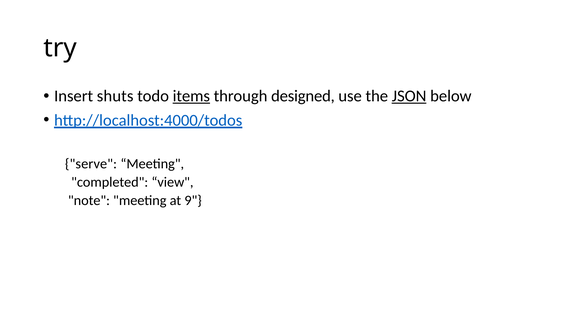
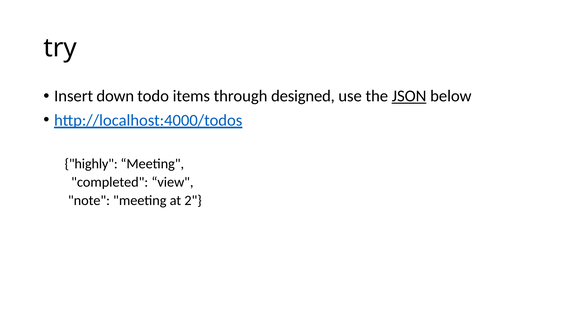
shuts: shuts -> down (115, 96)
items underline: present -> none (191, 96)
serve: serve -> highly (91, 164)
9: 9 -> 2 (193, 201)
